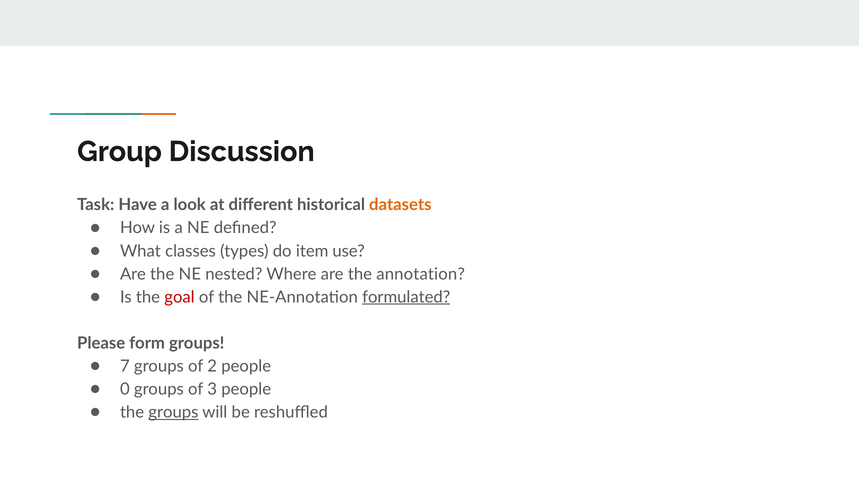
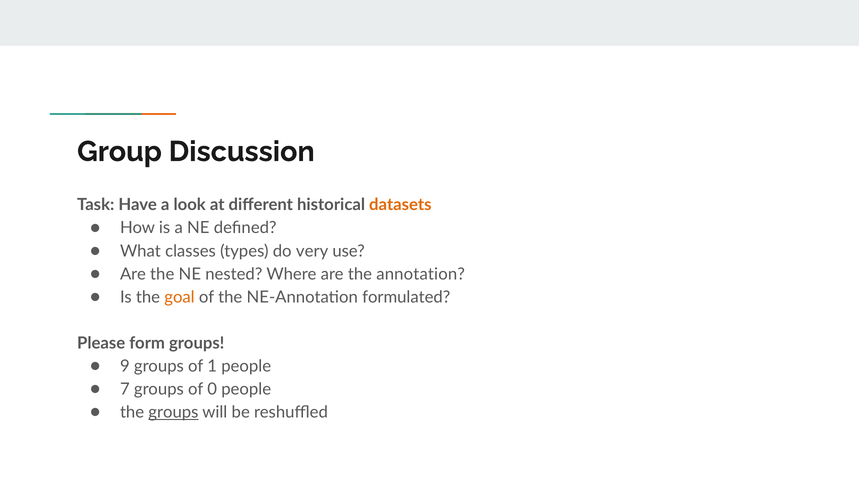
item: item -> very (312, 251)
goal colour: red -> orange (180, 297)
formulated underline: present -> none (406, 297)
7: 7 -> 9 (125, 366)
2: 2 -> 1 (212, 366)
0: 0 -> 7 (125, 389)
3: 3 -> 0 (212, 389)
